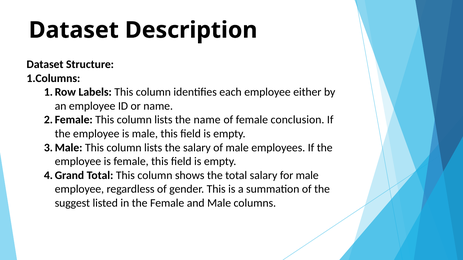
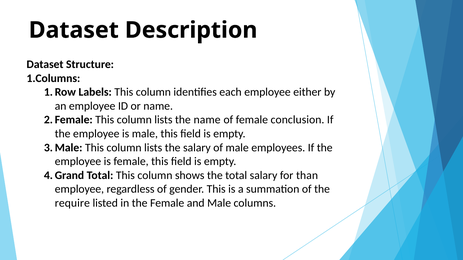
for male: male -> than (307, 176)
suggest: suggest -> require (72, 203)
